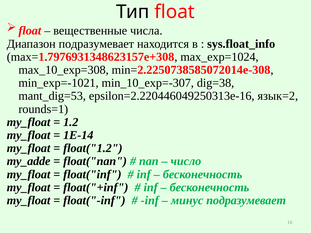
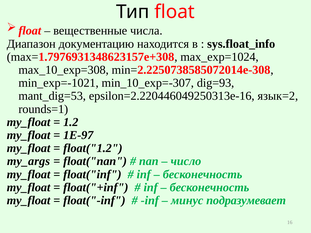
Диапазон подразумевает: подразумевает -> документацию (96, 44)
dig=38: dig=38 -> dig=93 (216, 83)
1E-14: 1E-14 -> 1E-97 (78, 135)
my_adde: my_adde -> my_args (28, 161)
